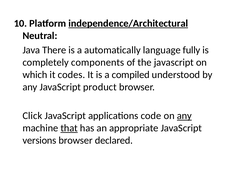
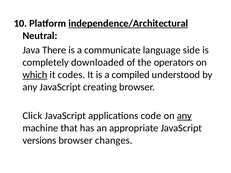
automatically: automatically -> communicate (112, 50)
fully: fully -> side (191, 50)
components: components -> downloaded (98, 62)
the javascript: javascript -> operators (174, 62)
which underline: none -> present (35, 75)
product: product -> creating (100, 87)
that underline: present -> none (69, 128)
declared: declared -> changes (114, 141)
